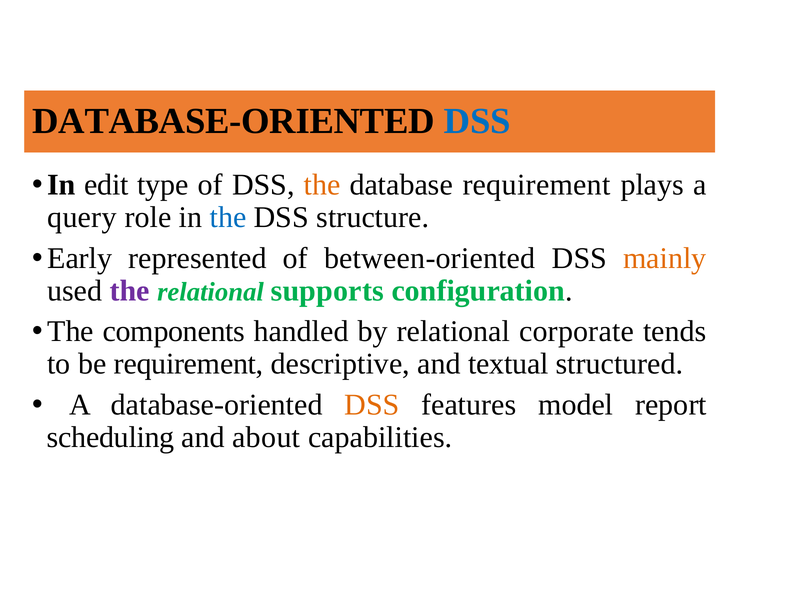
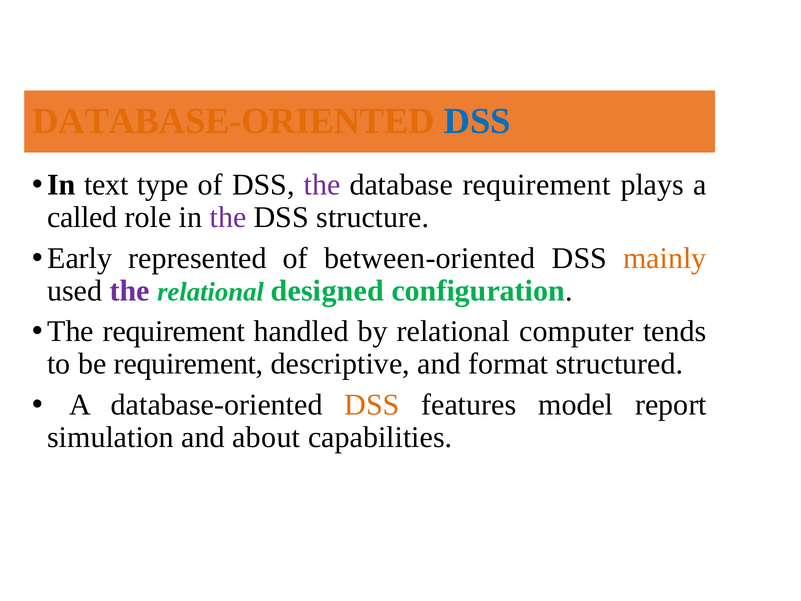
DATABASE-ORIENTED colour: black -> orange (233, 121)
edit: edit -> text (106, 185)
the colour: orange -> purple (322, 185)
query: query -> called (82, 217)
the colour: blue -> purple (228, 217)
supports: supports -> designed (327, 291)
The components: components -> requirement (174, 331)
corporate: corporate -> computer (576, 331)
textual: textual -> format (508, 364)
scheduling: scheduling -> simulation (111, 437)
